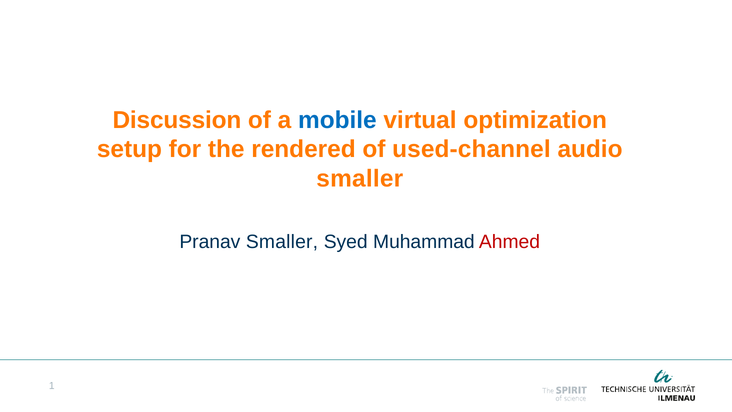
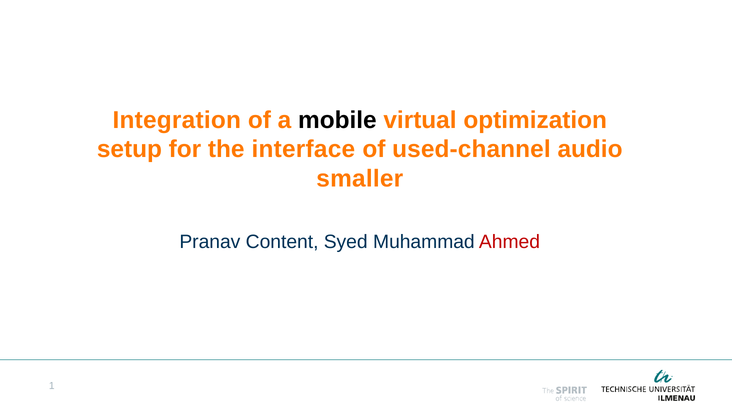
Discussion: Discussion -> Integration (177, 120)
mobile colour: blue -> black (337, 120)
rendered: rendered -> interface (303, 149)
Pranav Smaller: Smaller -> Content (282, 242)
